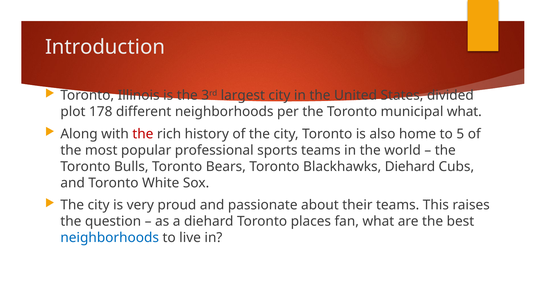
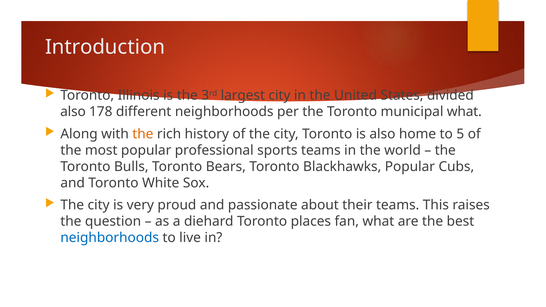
plot: plot -> also (73, 112)
the colour: red -> orange (143, 134)
Blackhawks Diehard: Diehard -> Popular (410, 167)
